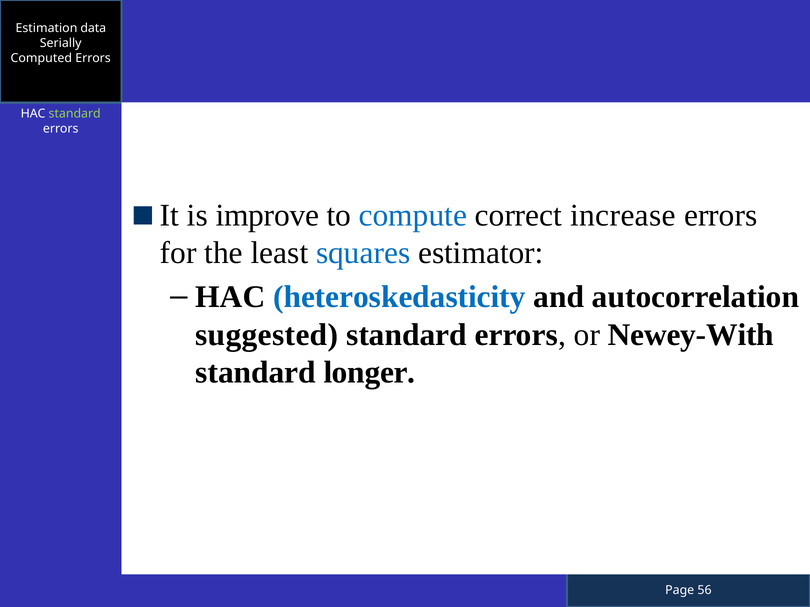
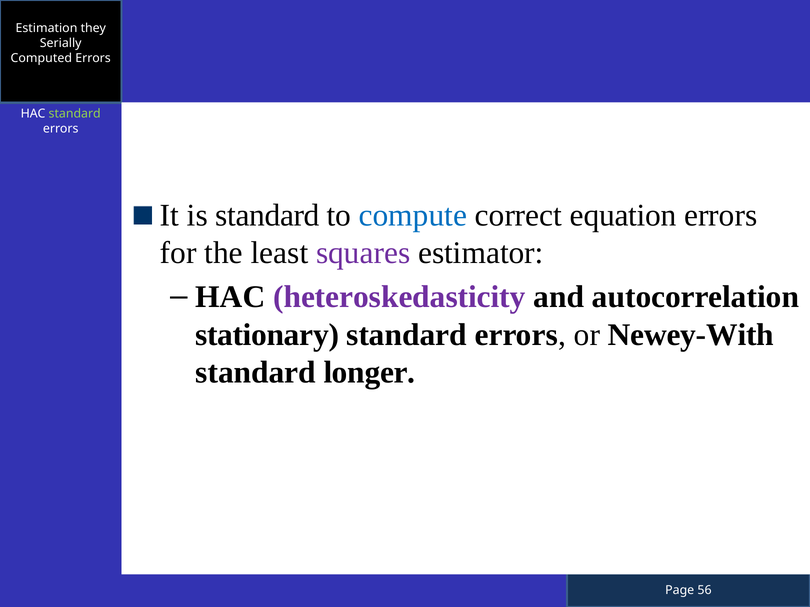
data: data -> they (93, 28)
is improve: improve -> standard (267, 216)
increase: increase -> equation (623, 216)
squares colour: blue -> purple (363, 253)
heteroskedasticity colour: blue -> purple (399, 297)
suggested: suggested -> stationary (267, 335)
